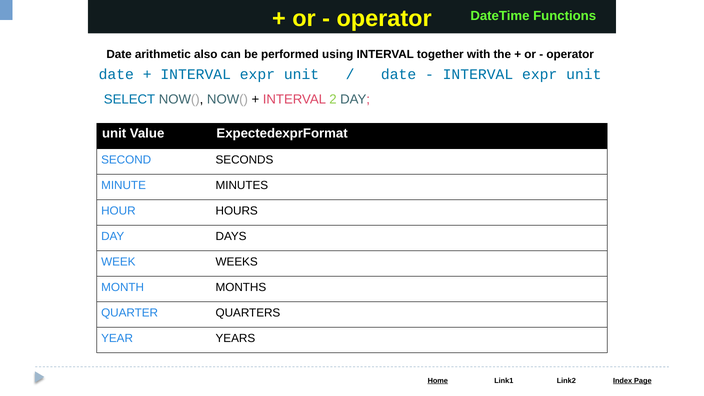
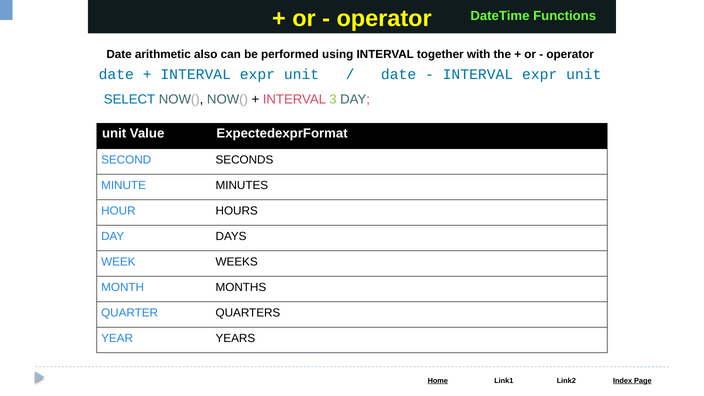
2: 2 -> 3 (333, 99)
